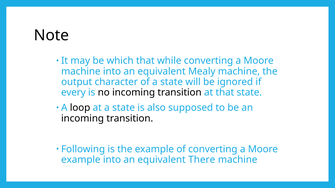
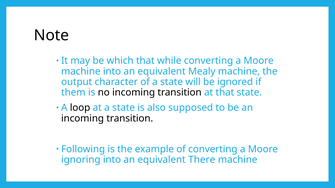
every: every -> them (73, 93)
example: example -> ignoring (81, 160)
